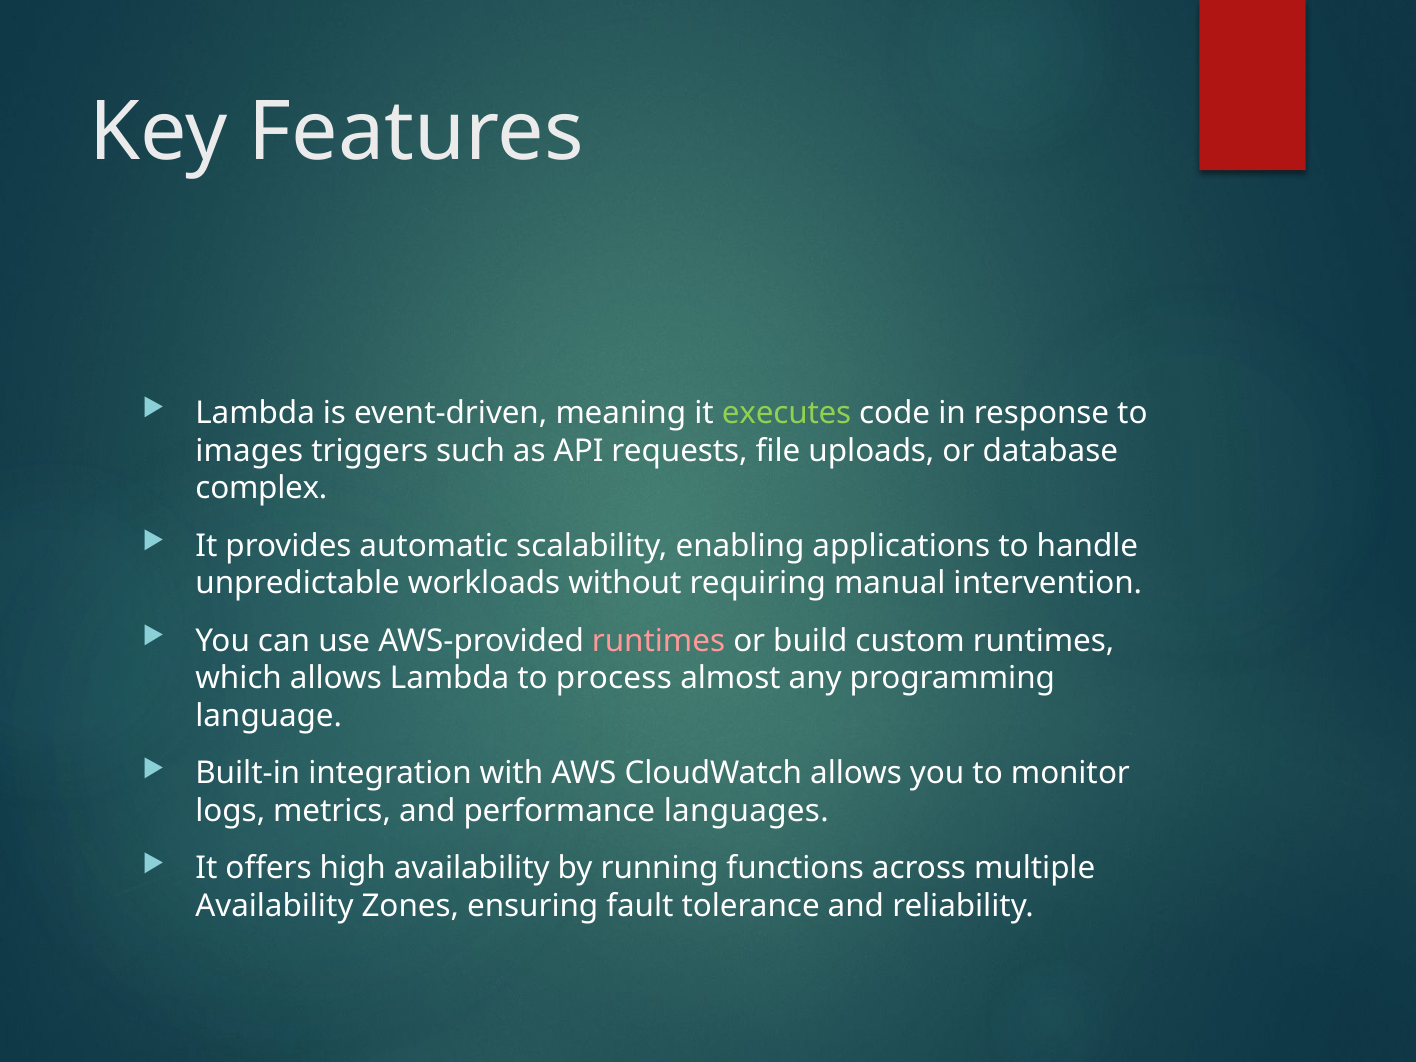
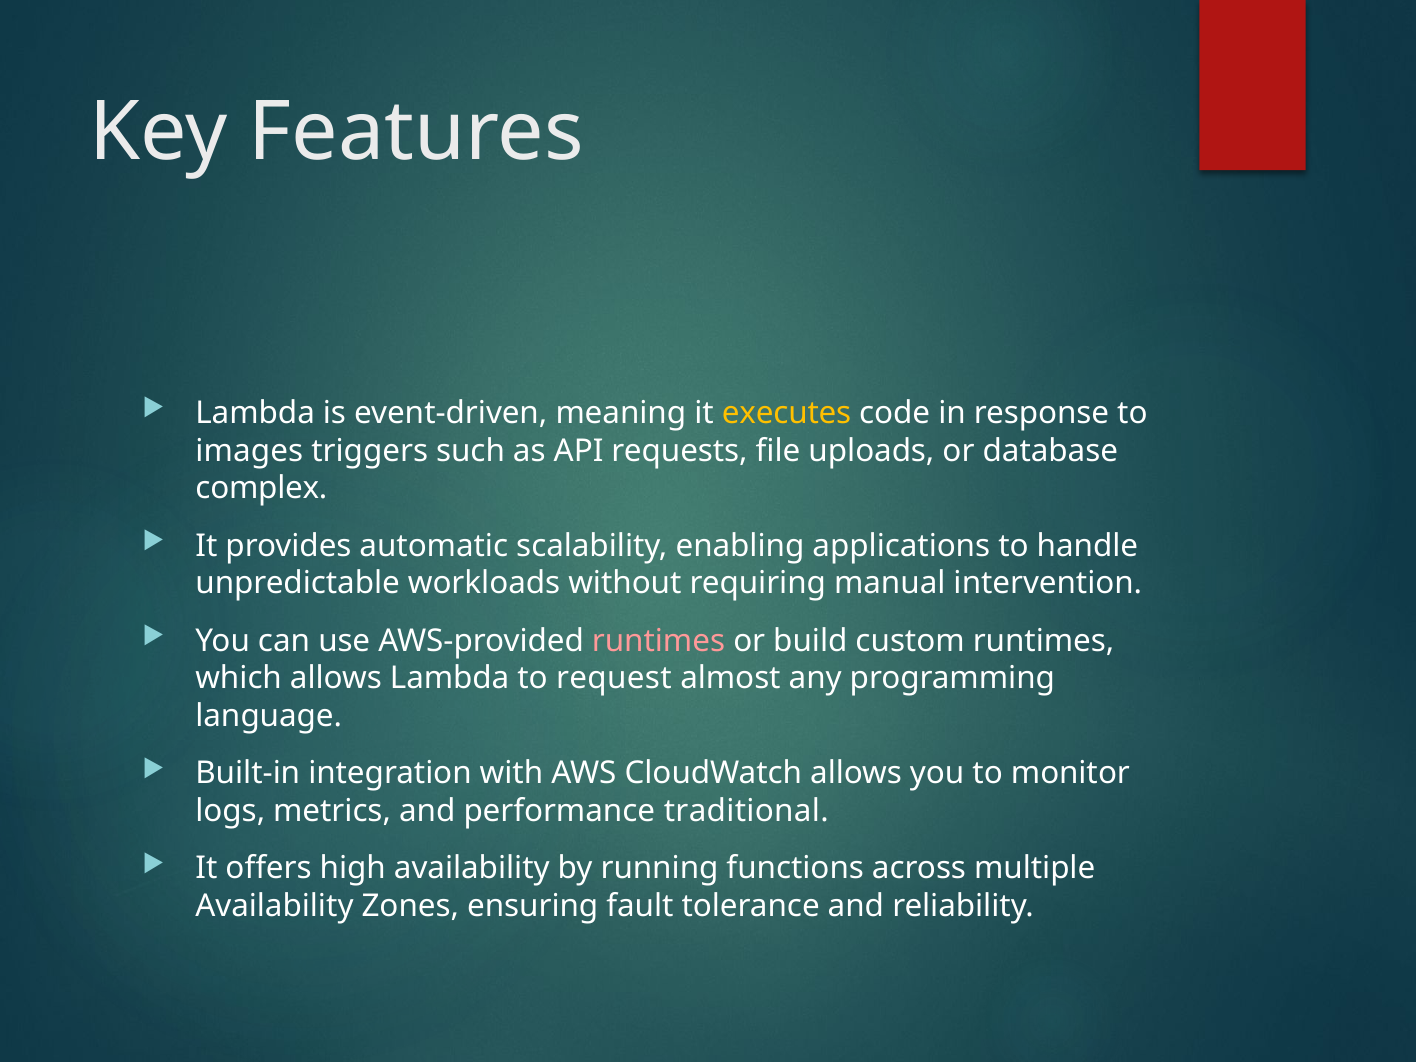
executes colour: light green -> yellow (787, 413)
process: process -> request (614, 678)
languages: languages -> traditional (746, 811)
